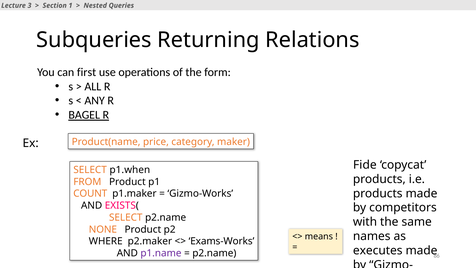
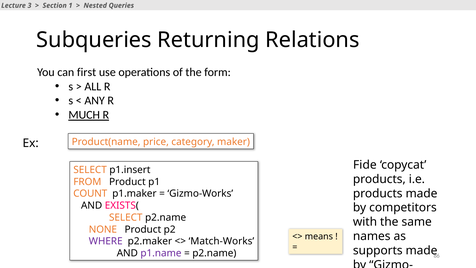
BAGEL: BAGEL -> MUCH (84, 115)
p1.when: p1.when -> p1.insert (130, 170)
WHERE colour: black -> purple (106, 241)
Exams-Works: Exams-Works -> Match-Works (221, 241)
executes: executes -> supports (378, 250)
